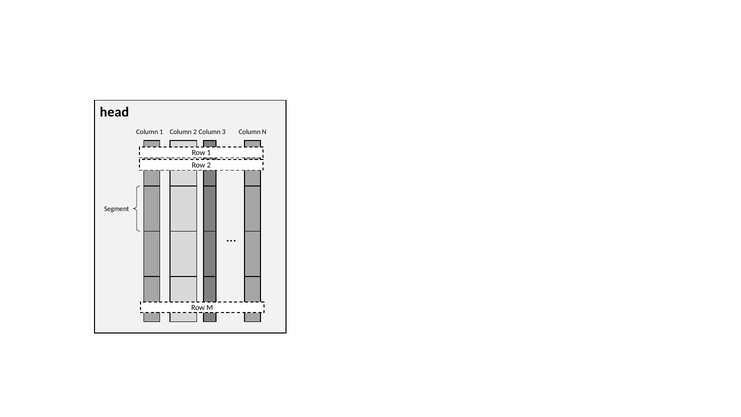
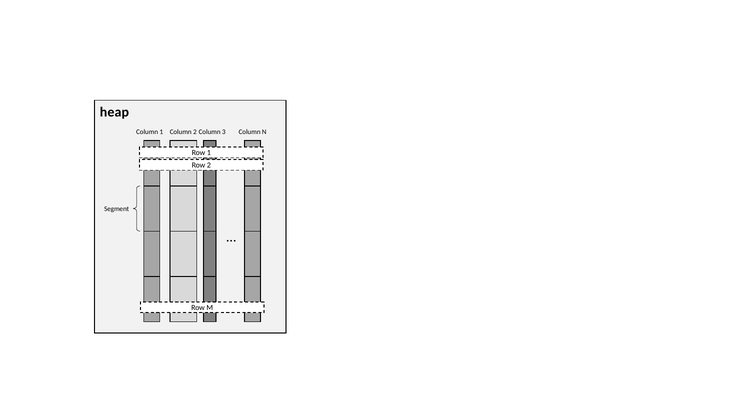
head: head -> heap (114, 112)
